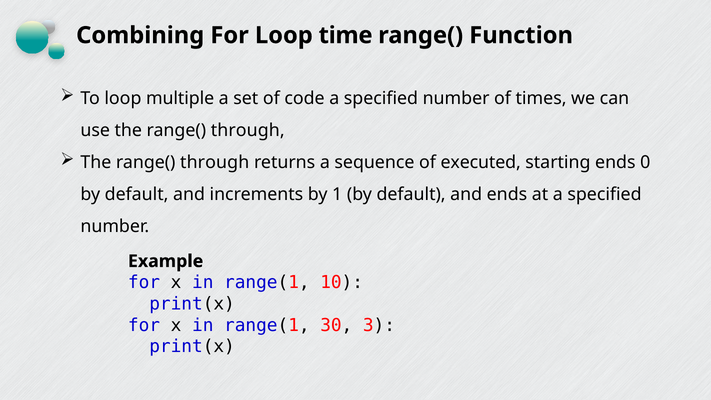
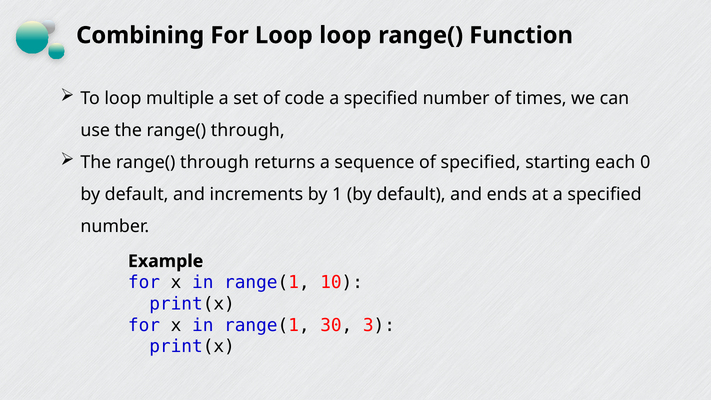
Loop time: time -> loop (345, 35)
of executed: executed -> specified (481, 162)
starting ends: ends -> each (615, 162)
